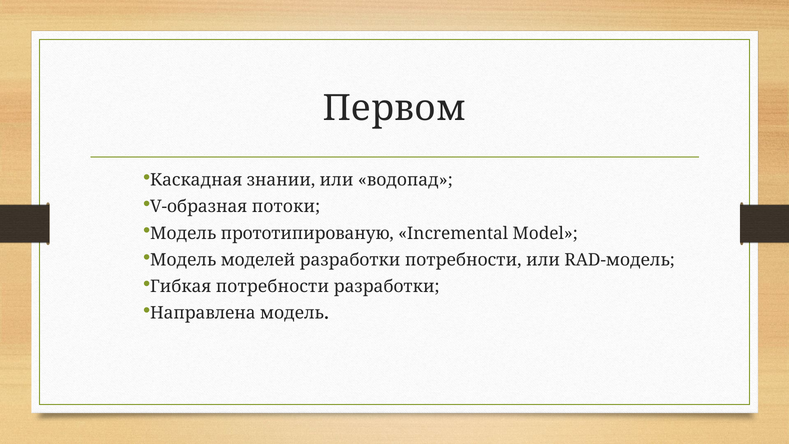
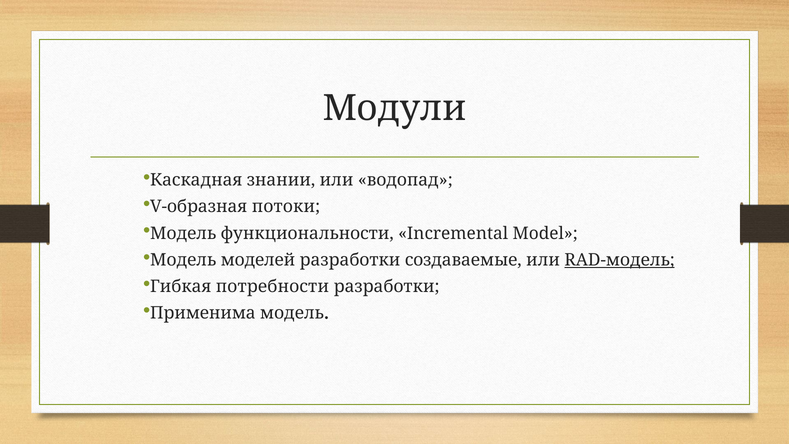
Первом: Первом -> Модули (395, 108)
прототипированую: прототипированую -> функциональности (307, 233)
разработки потребности: потребности -> создаваемые (463, 260)
RAD-модель underline: none -> present (620, 260)
Направлена: Направлена -> Применима (203, 313)
